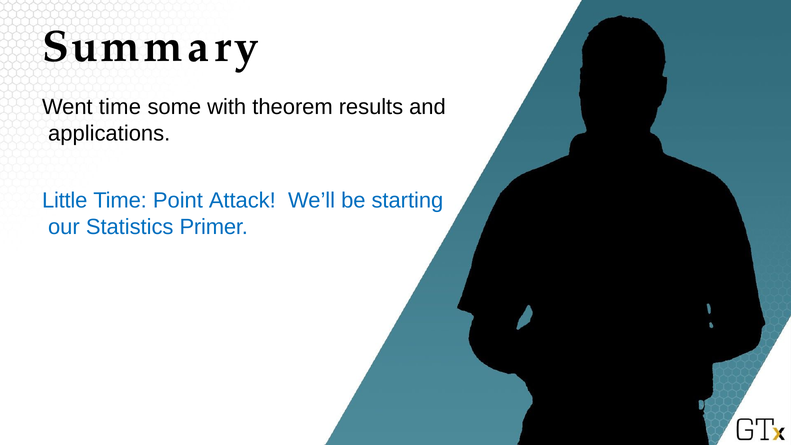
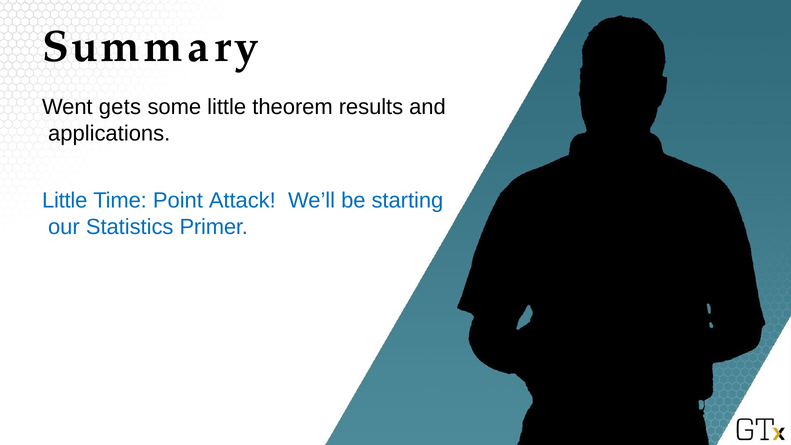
Went time: time -> gets (120, 107)
some with: with -> little (227, 107)
